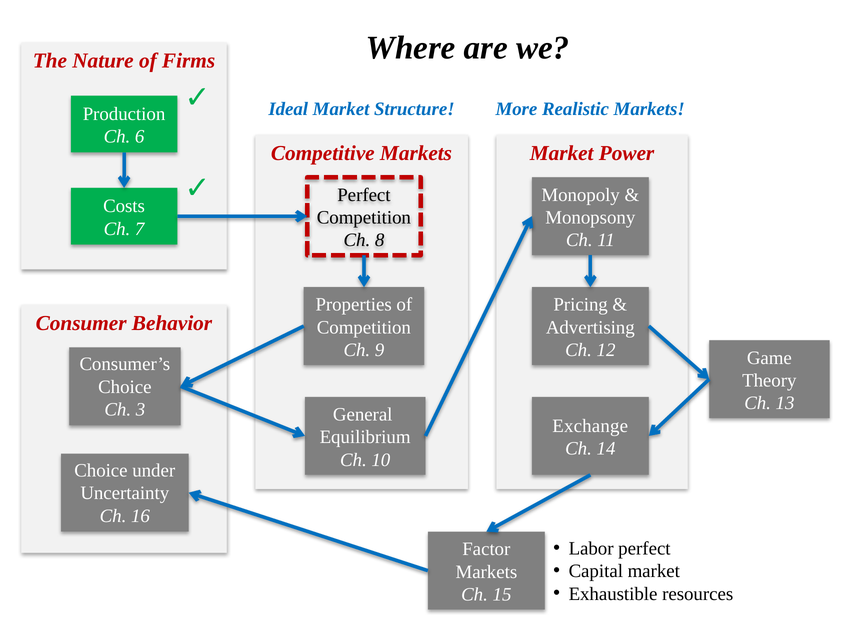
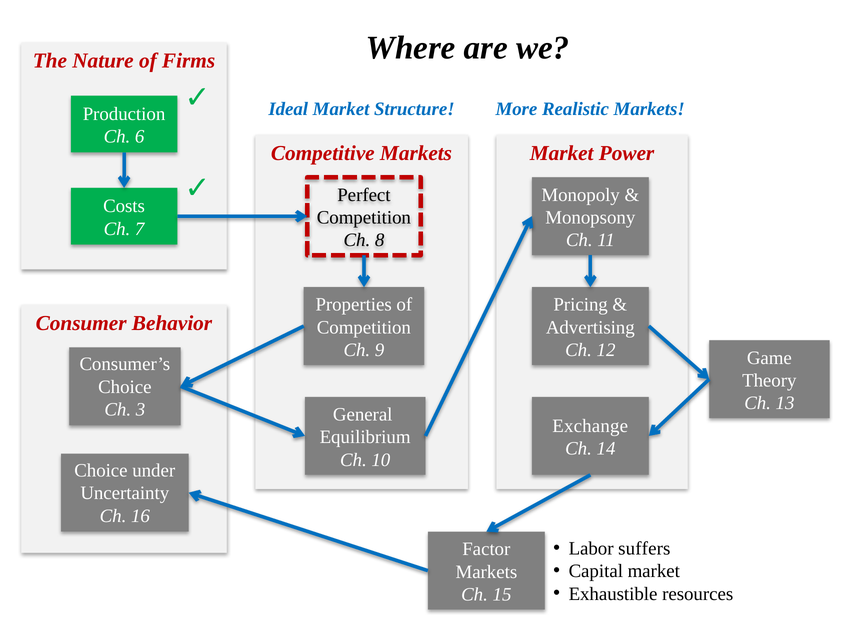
Labor perfect: perfect -> suffers (644, 549)
